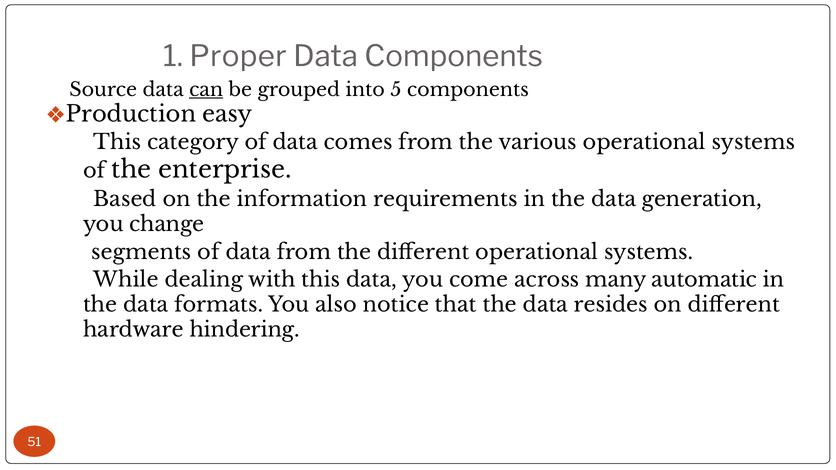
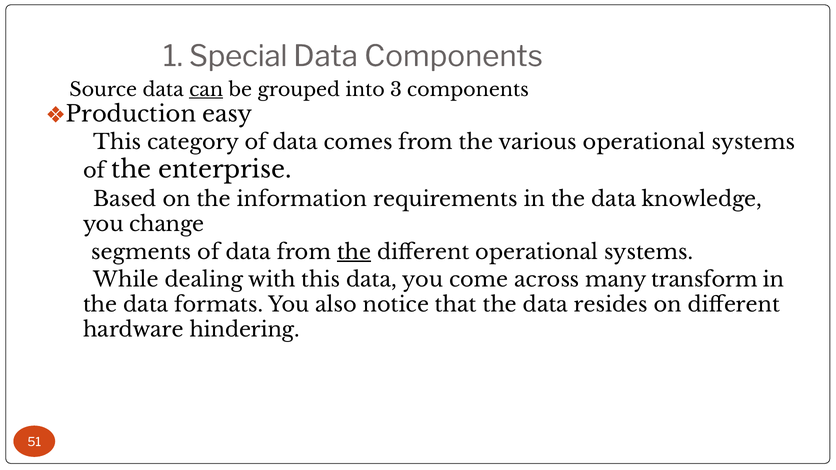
Proper: Proper -> Special (238, 56)
5: 5 -> 3 (396, 90)
generation: generation -> knowledge (702, 200)
the underline: none -> present (354, 252)
automatic: automatic -> transform (704, 280)
